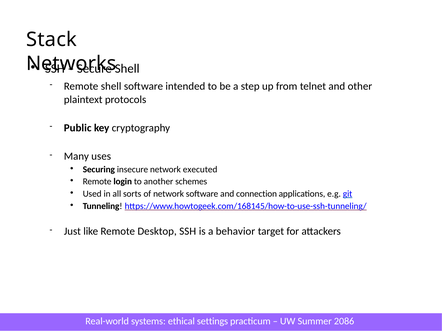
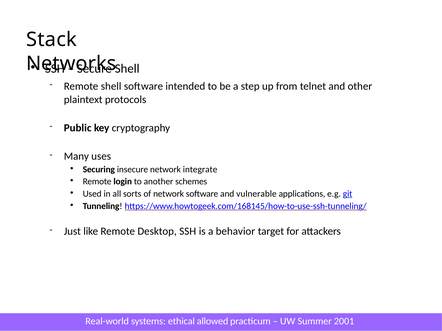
executed: executed -> integrate (200, 170)
connection: connection -> vulnerable (256, 194)
settings: settings -> allowed (213, 322)
2086: 2086 -> 2001 (344, 322)
